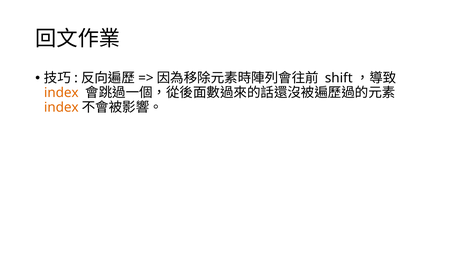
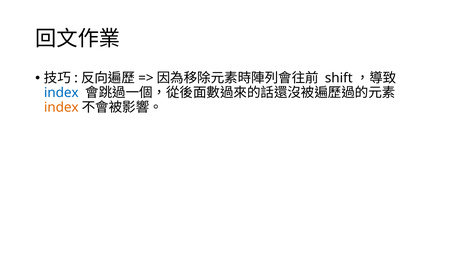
index colour: orange -> blue (61, 93)
